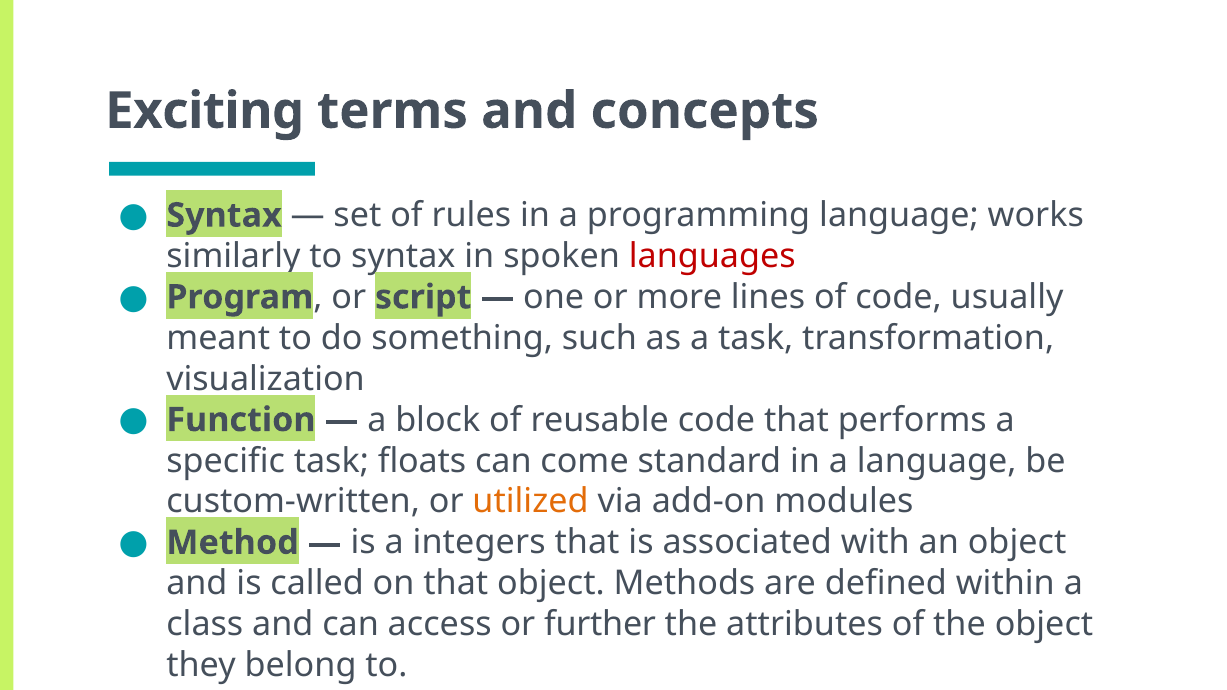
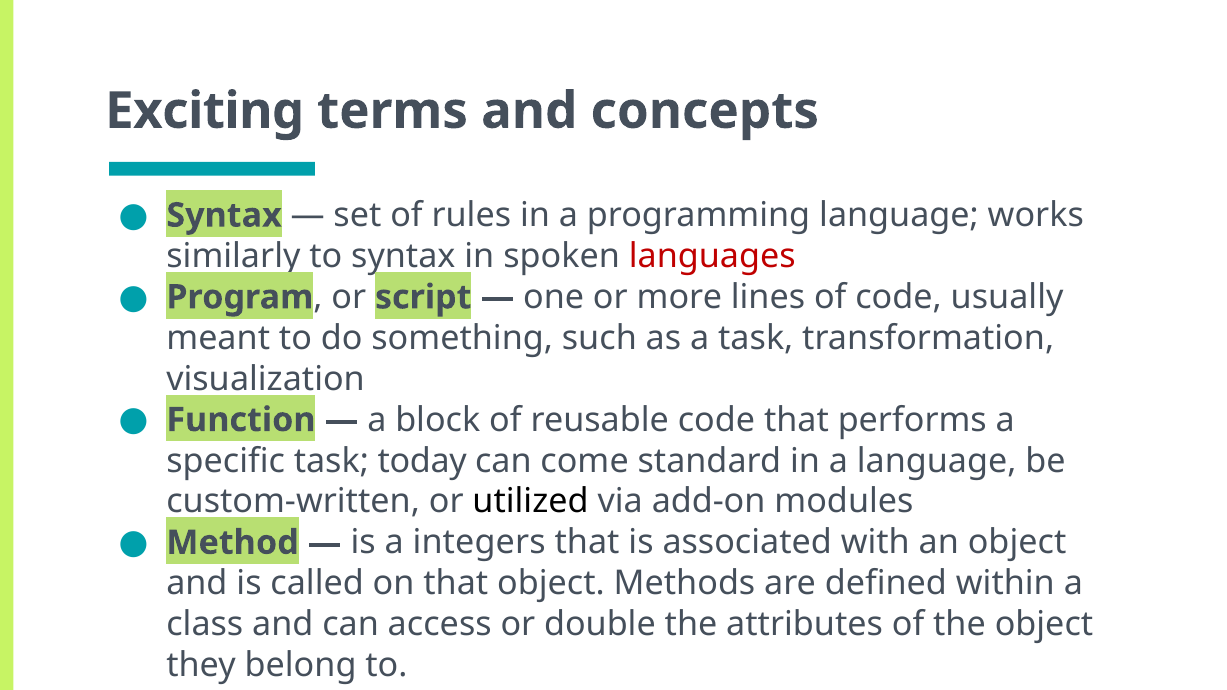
floats: floats -> today (422, 461)
utilized colour: orange -> black (530, 502)
further: further -> double (600, 625)
